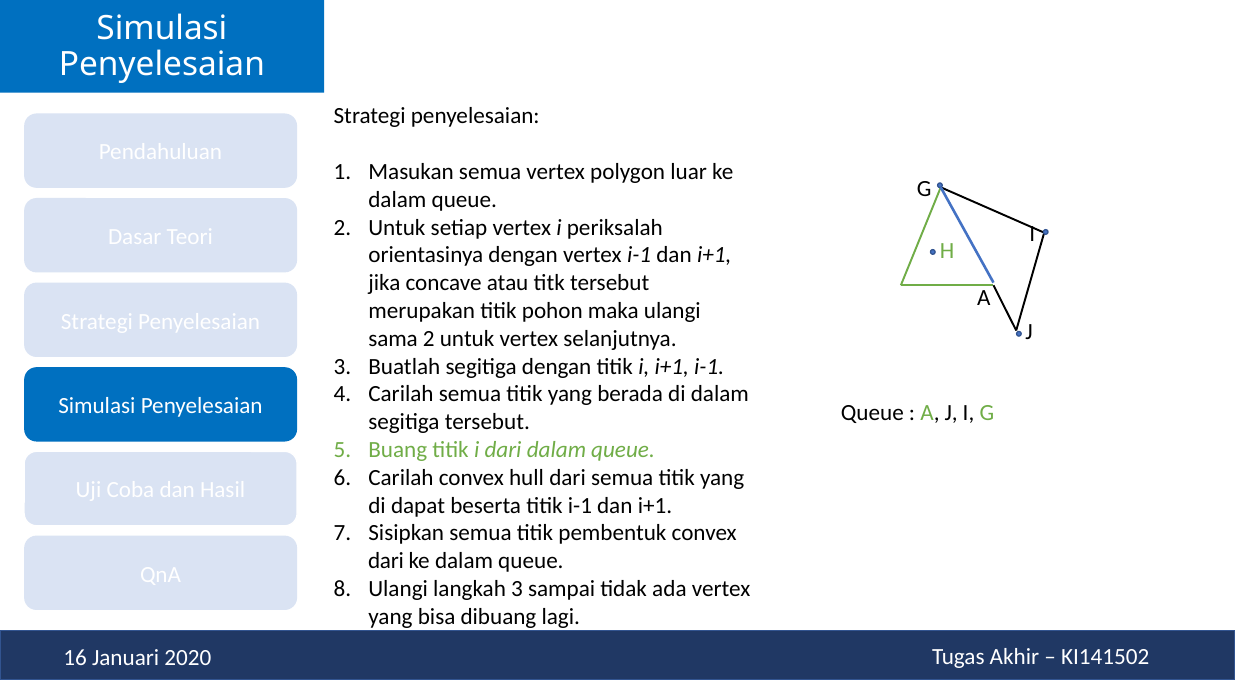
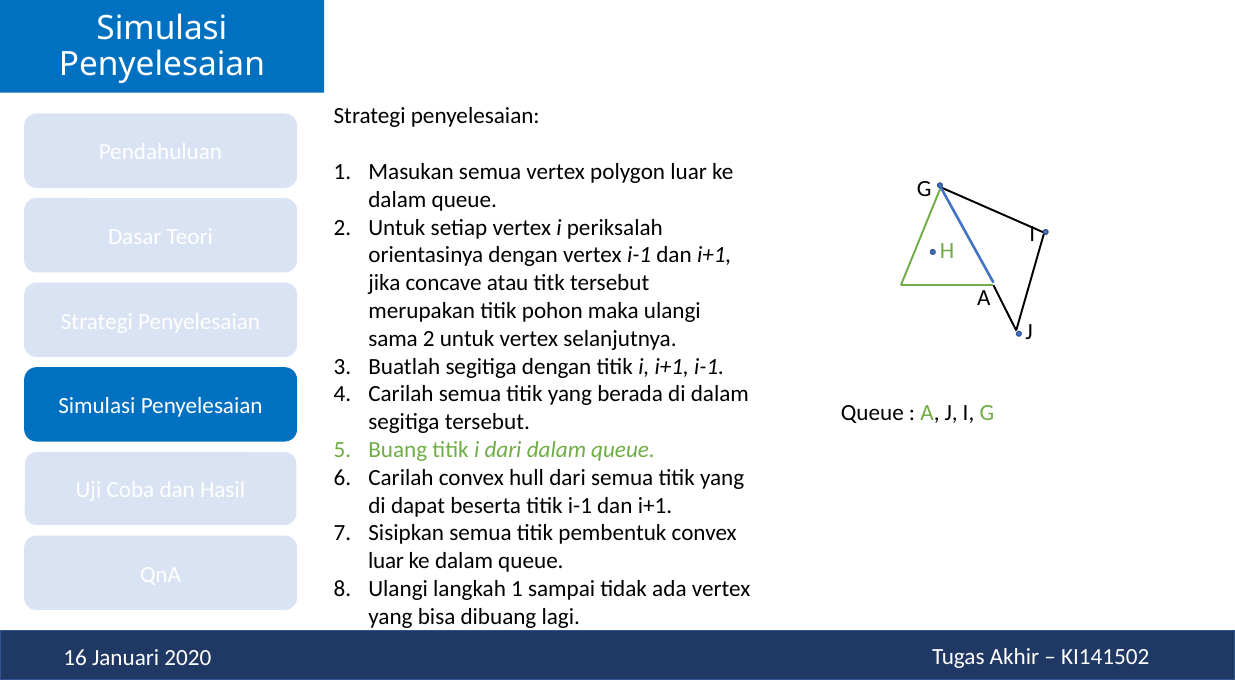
dari: dari -> luar (386, 561)
langkah 3: 3 -> 1 (517, 589)
